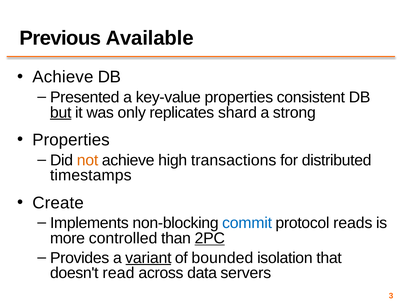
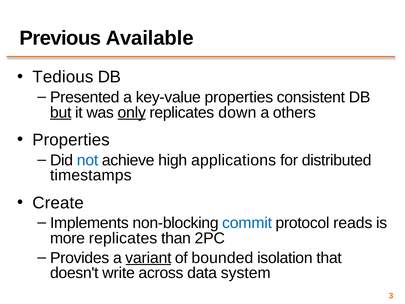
Achieve: Achieve -> Tedious (63, 77)
only underline: none -> present (132, 112)
shard: shard -> down (237, 112)
strong: strong -> others (294, 112)
not colour: orange -> blue (88, 160)
transactions: transactions -> applications (234, 160)
more controlled: controlled -> replicates (123, 238)
2PC underline: present -> none (210, 238)
read: read -> write (119, 273)
servers: servers -> system (246, 273)
